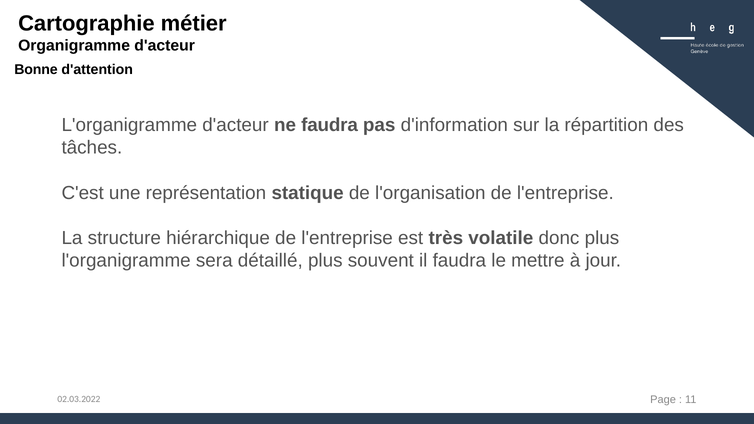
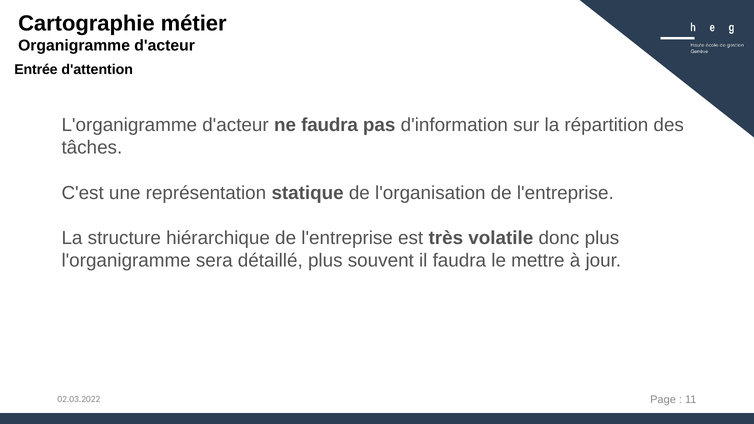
Bonne: Bonne -> Entrée (36, 70)
